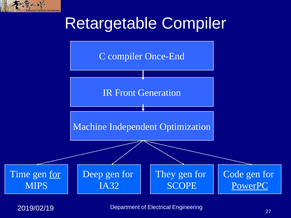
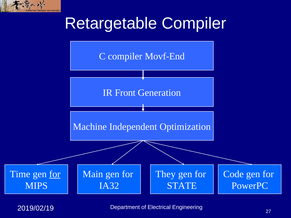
Once-End: Once-End -> Movf-End (165, 56)
Deep: Deep -> Main (93, 174)
SCOPE: SCOPE -> STATE (182, 186)
PowerPC underline: present -> none (250, 186)
